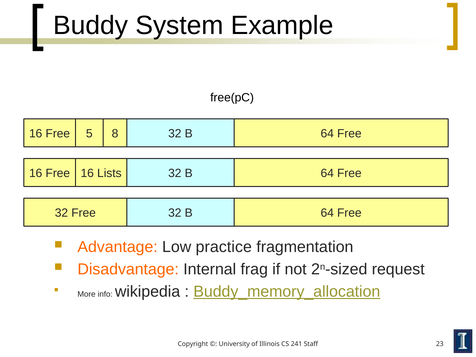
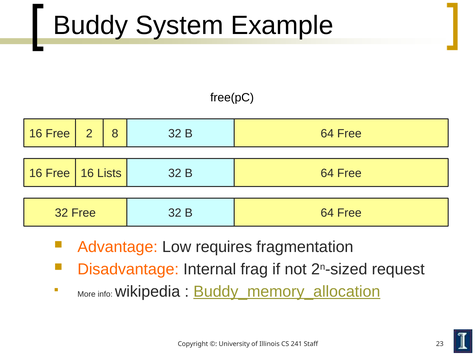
5: 5 -> 2 (89, 134)
practice: practice -> requires (224, 247)
